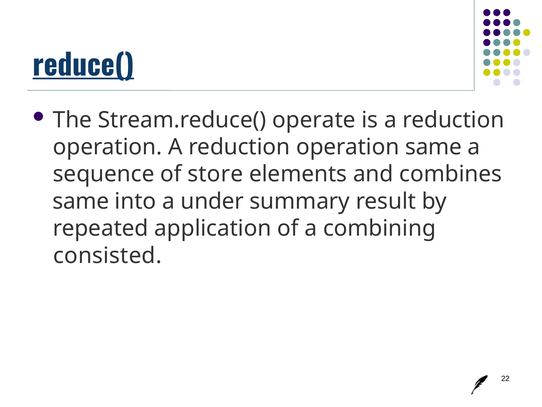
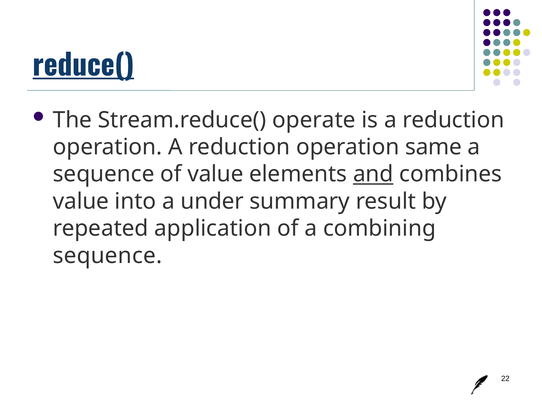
of store: store -> value (216, 174)
and underline: none -> present (373, 174)
same: same -> value (81, 201)
consisted: consisted -> sequence (107, 255)
